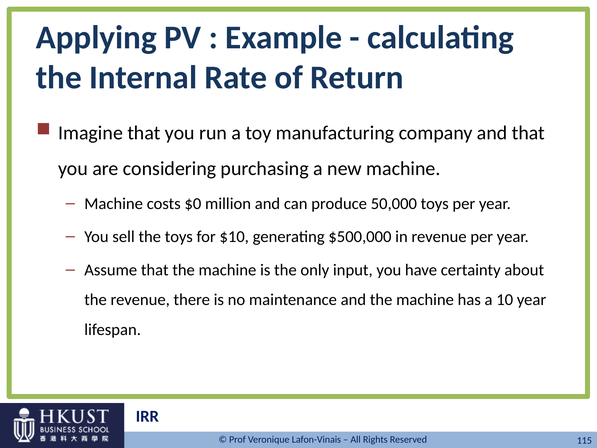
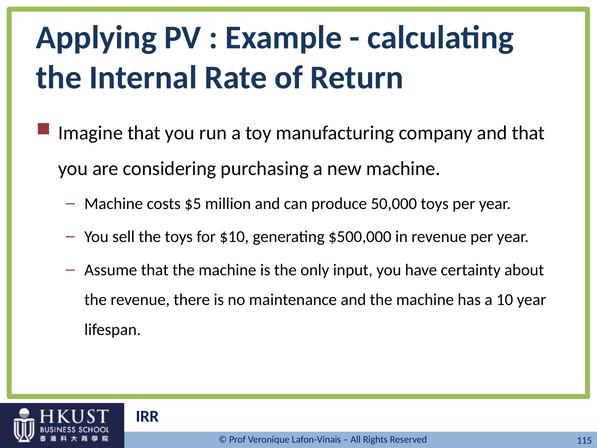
$0: $0 -> $5 (193, 203)
